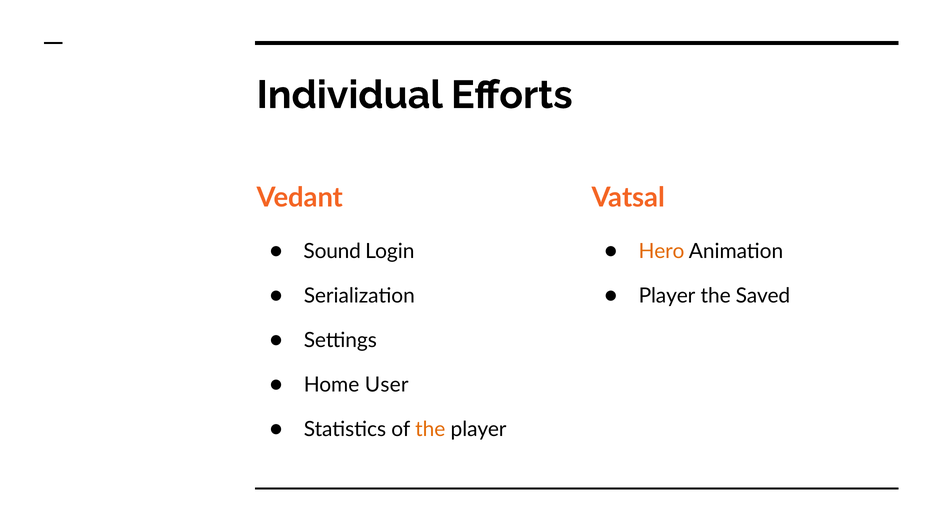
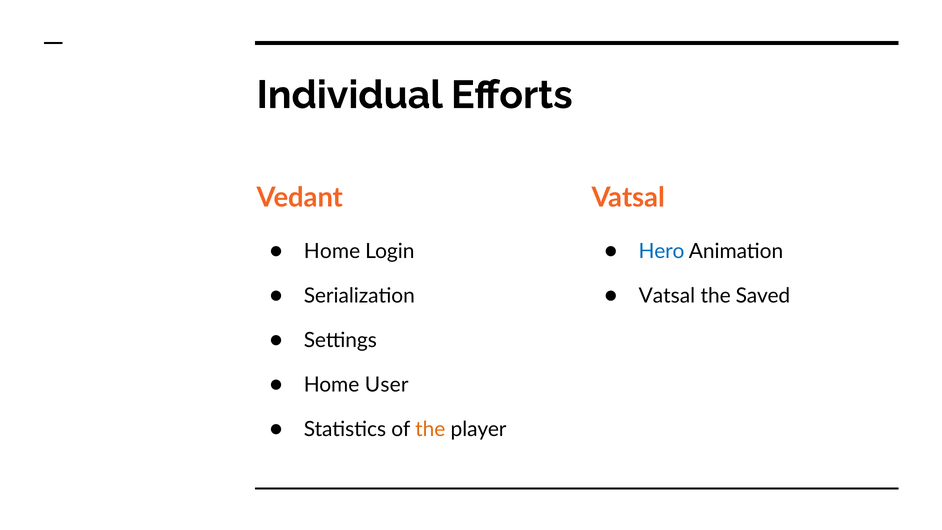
Sound: Sound -> Home (332, 251)
Hero colour: orange -> blue (662, 251)
Player: Player -> Vatsal (667, 296)
